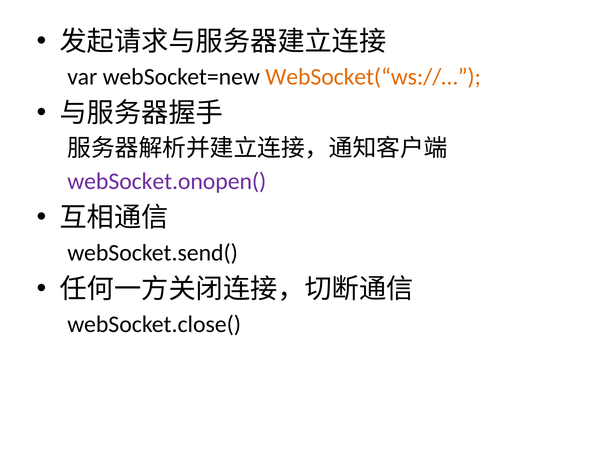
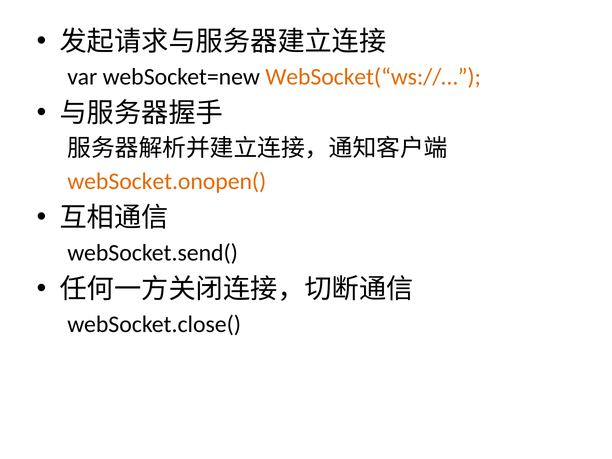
webSocket.onopen( colour: purple -> orange (167, 182)
